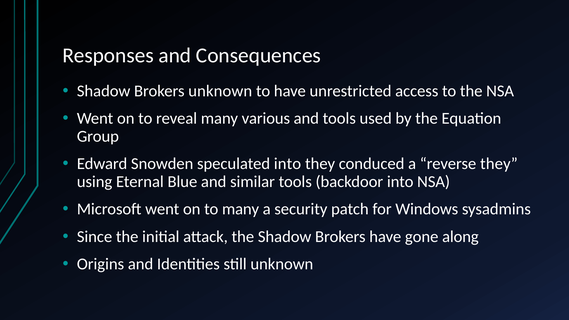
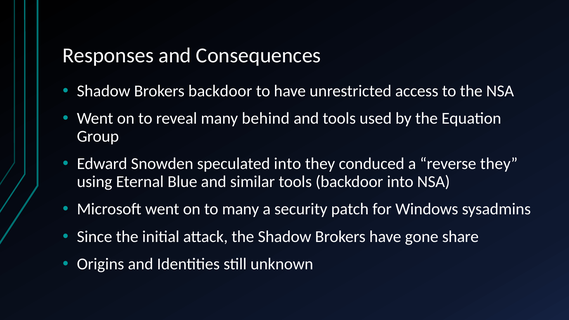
Brokers unknown: unknown -> backdoor (220, 91)
various: various -> behind (266, 119)
along: along -> share (460, 237)
